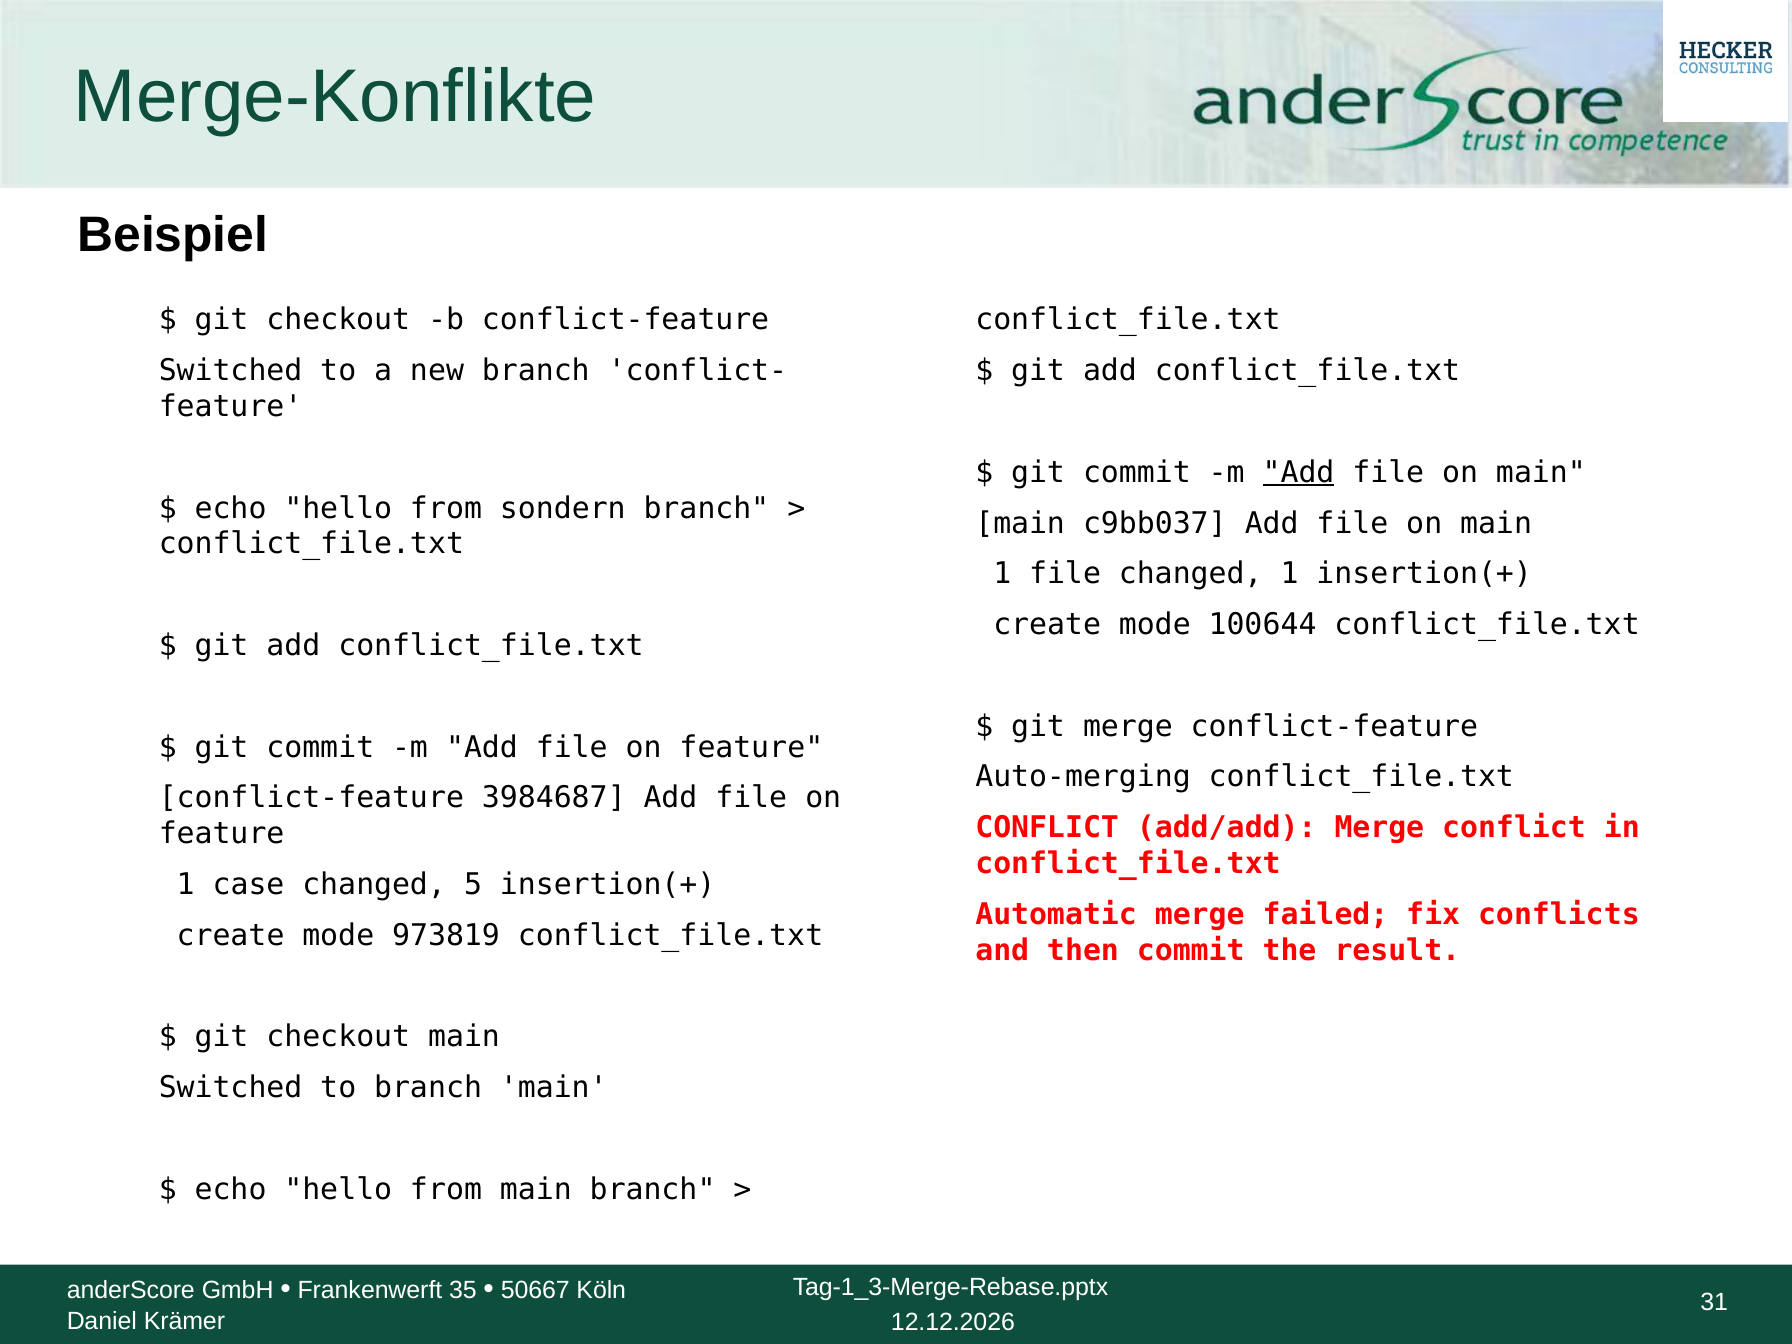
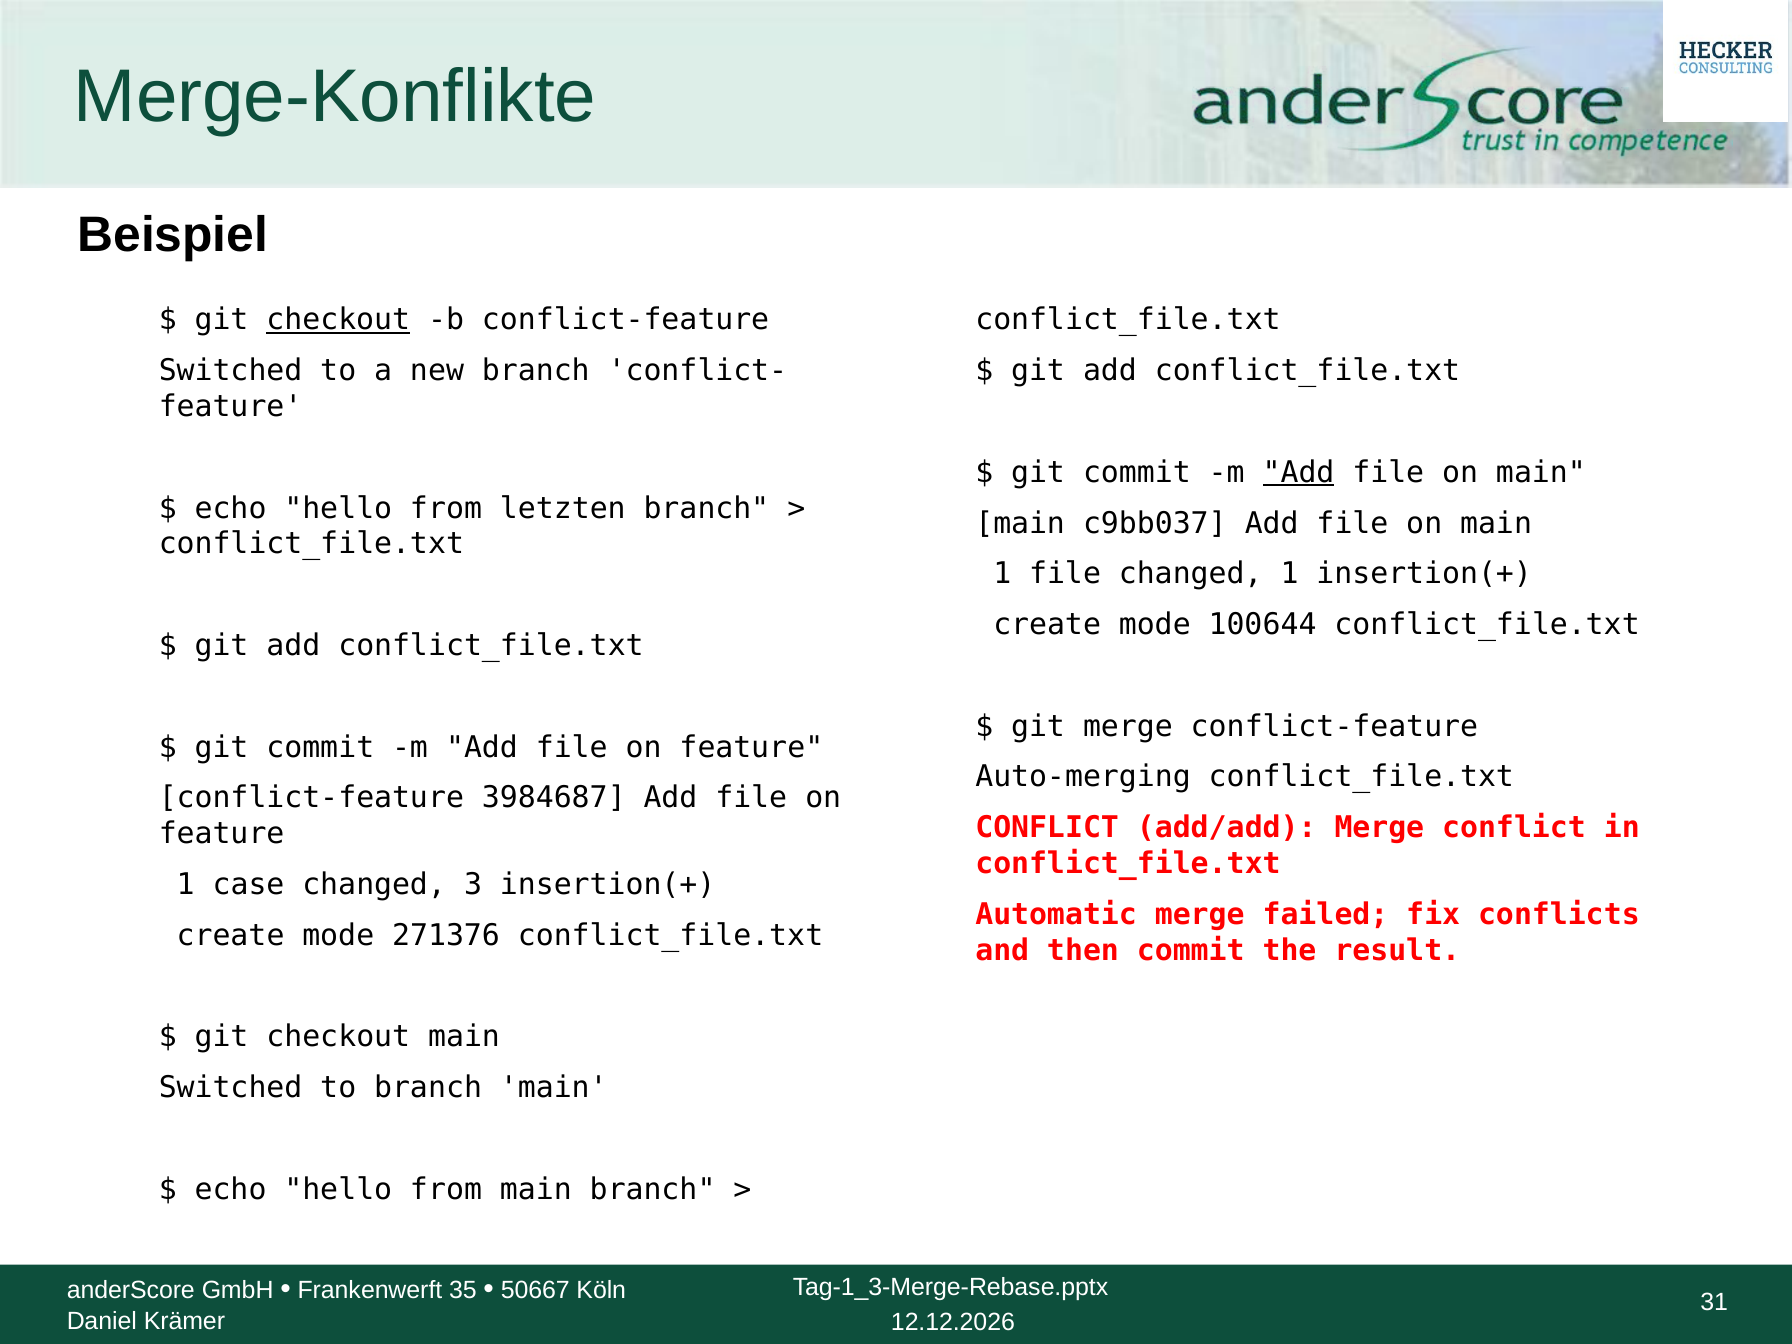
checkout underline: none -> present (338, 320)
sondern: sondern -> letzten (563, 508)
5: 5 -> 3 (473, 885)
973819: 973819 -> 271376 (446, 935)
